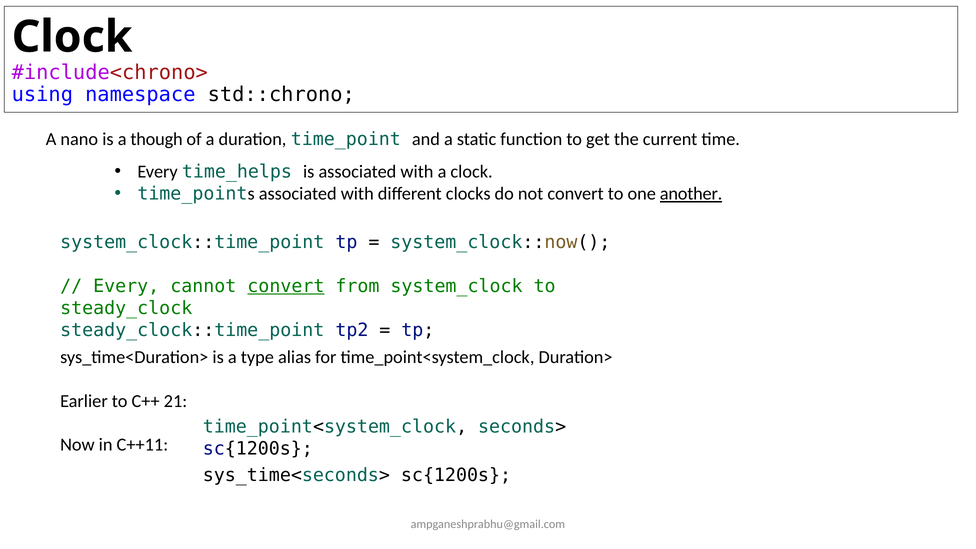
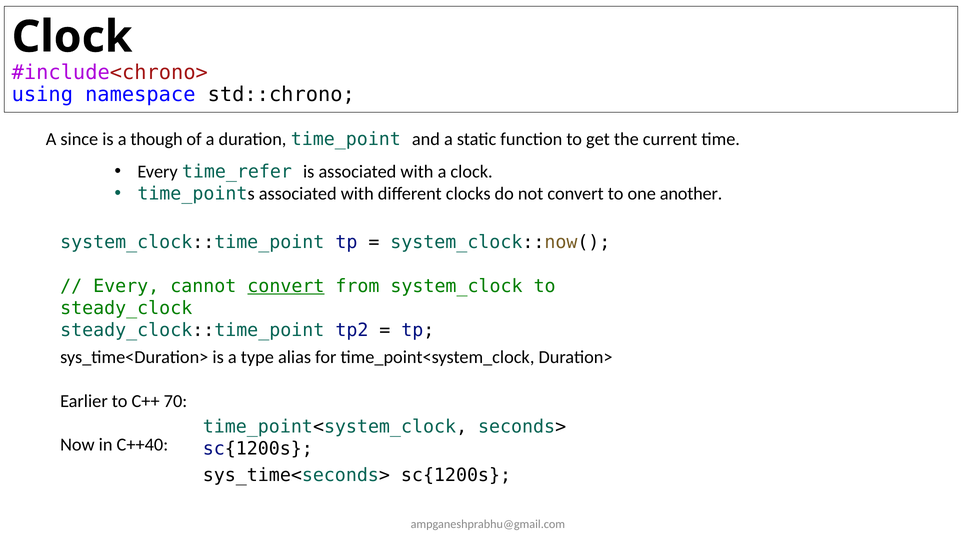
nano: nano -> since (79, 139)
time_helps: time_helps -> time_refer (237, 172)
another underline: present -> none (691, 194)
21: 21 -> 70 (175, 401)
C++11: C++11 -> C++40 (142, 445)
